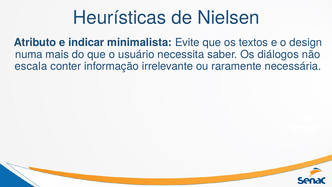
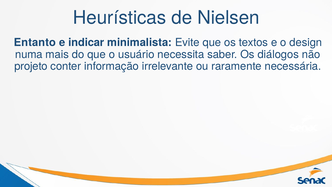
Atributo: Atributo -> Entanto (35, 42)
escala: escala -> projeto (31, 66)
